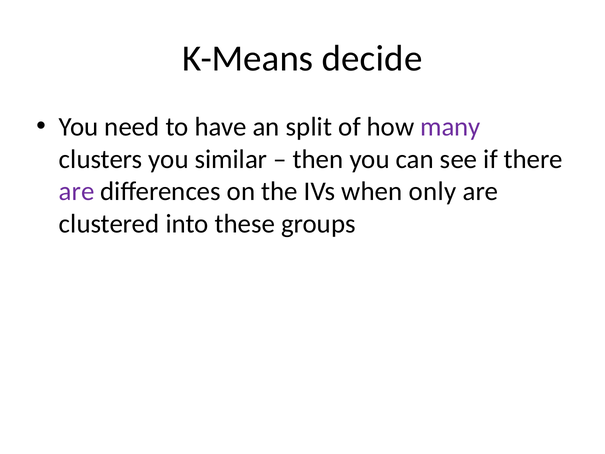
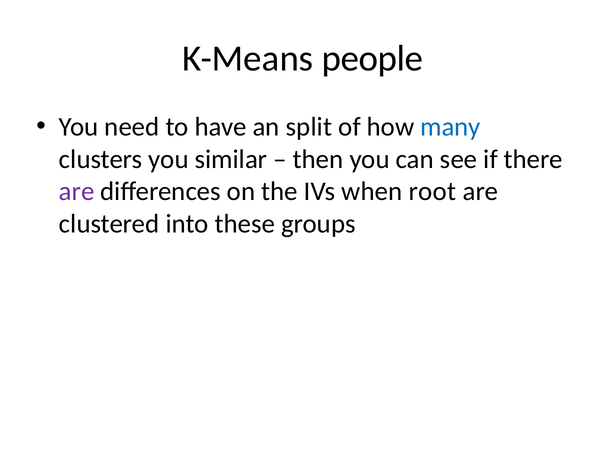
decide: decide -> people (372, 59)
many colour: purple -> blue (450, 127)
only: only -> root (432, 191)
